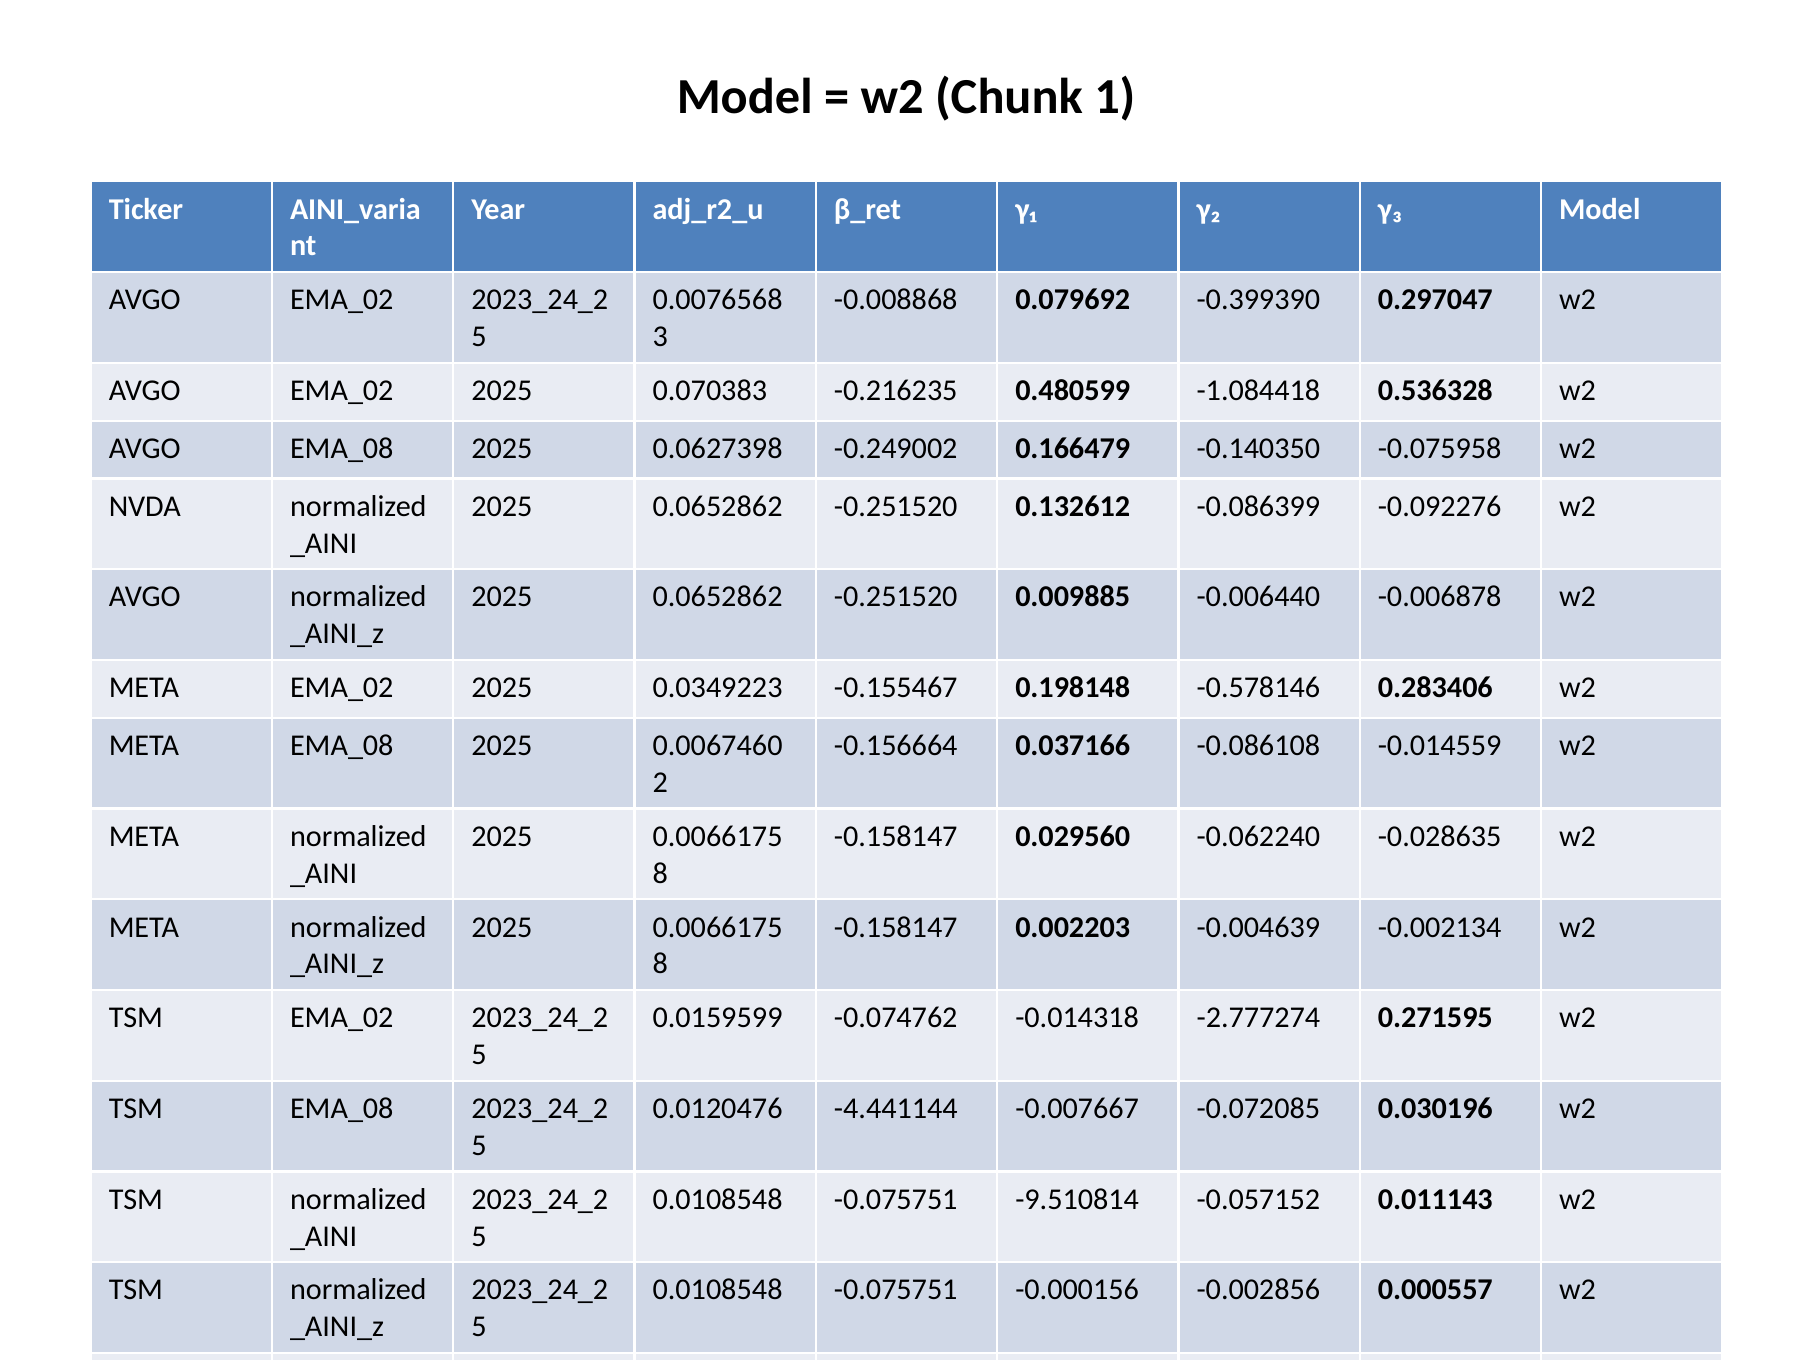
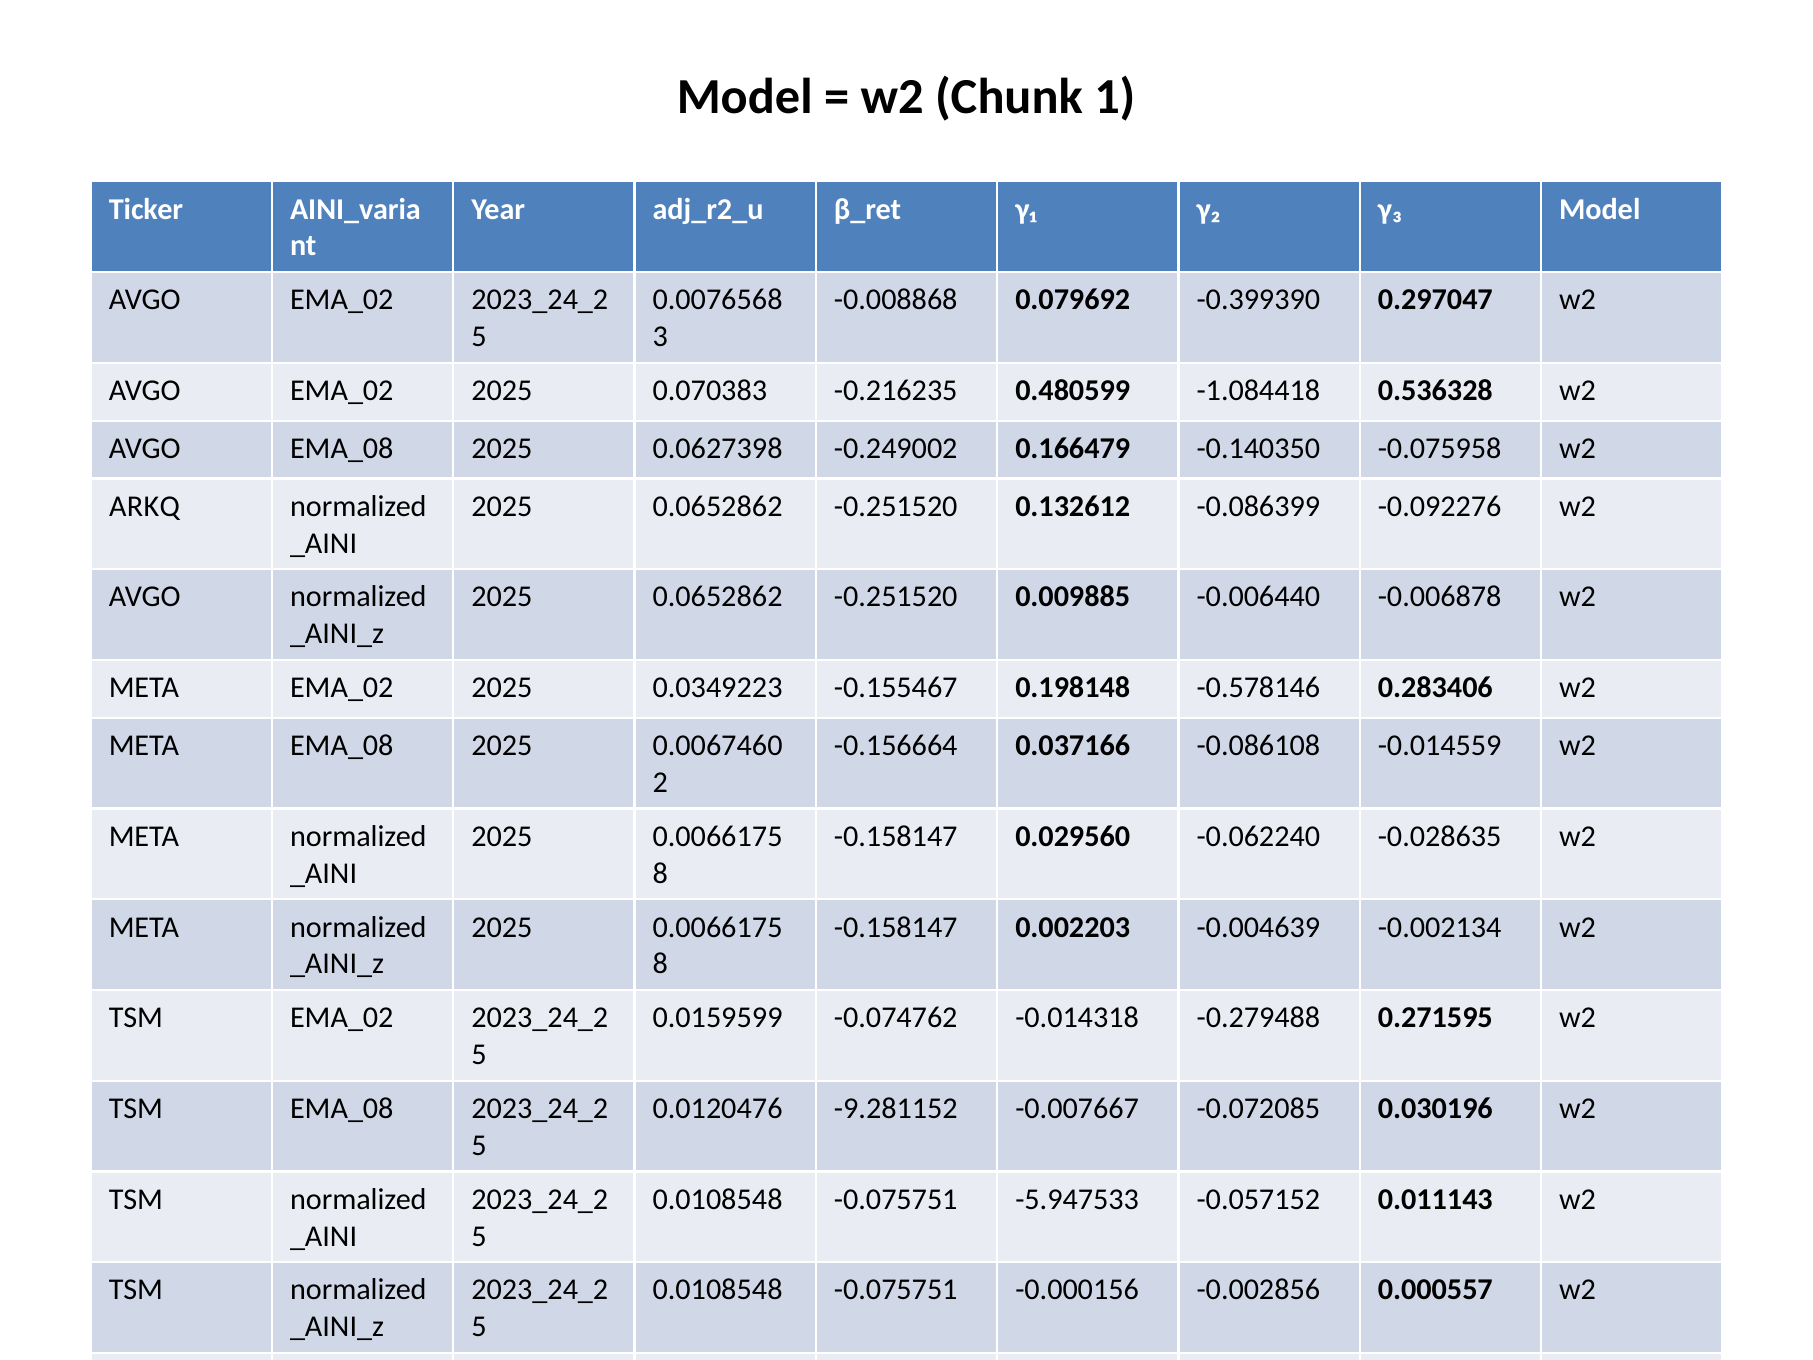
NVDA: NVDA -> ARKQ (145, 506)
-2.777274: -2.777274 -> -0.279488 (1258, 1018)
-4.441144: -4.441144 -> -9.281152 (896, 1108)
-9.510814: -9.510814 -> -5.947533 (1077, 1199)
